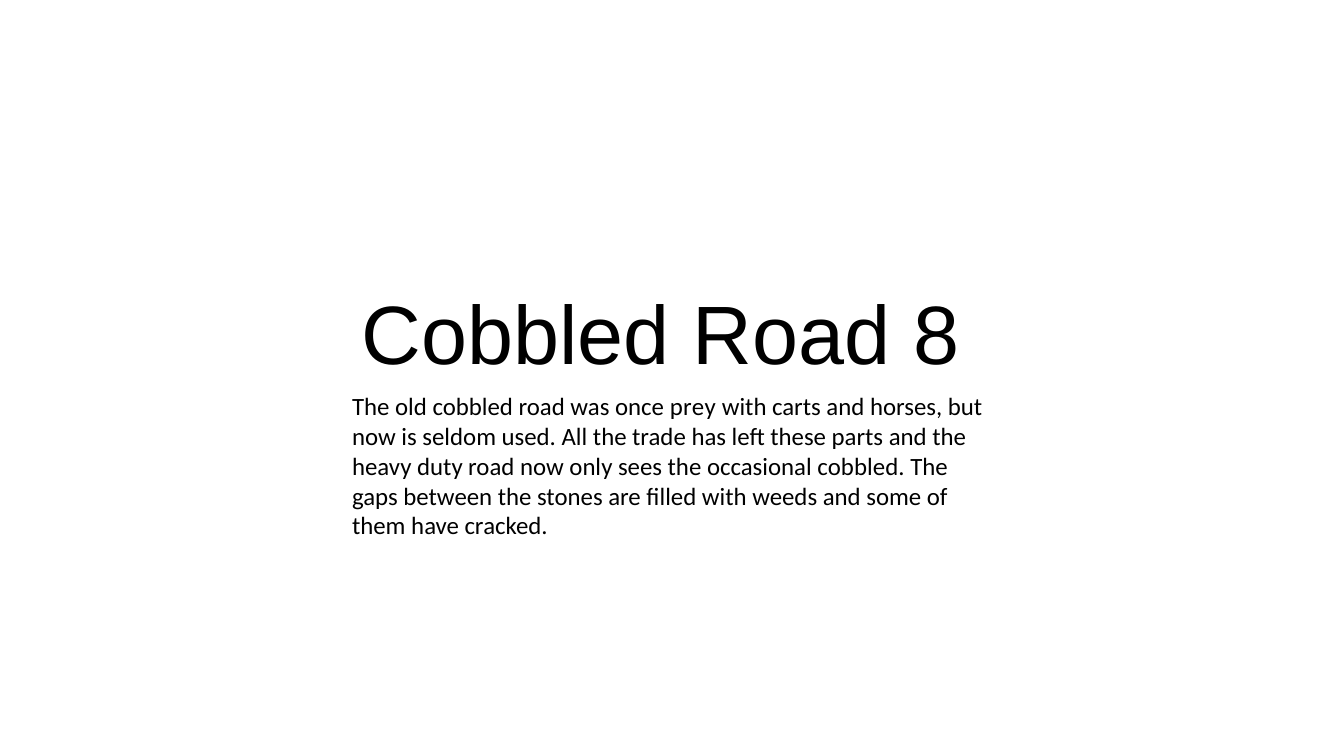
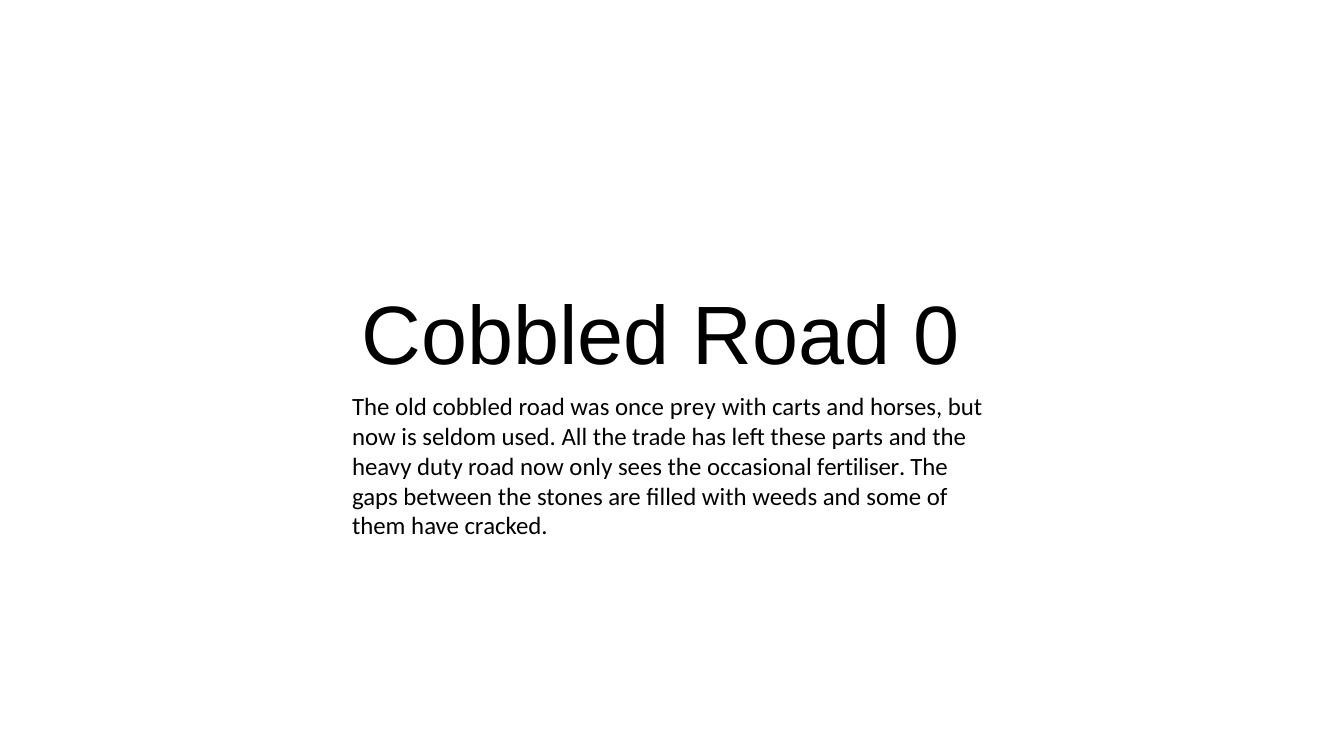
8: 8 -> 0 (936, 337)
occasional cobbled: cobbled -> fertiliser (861, 467)
